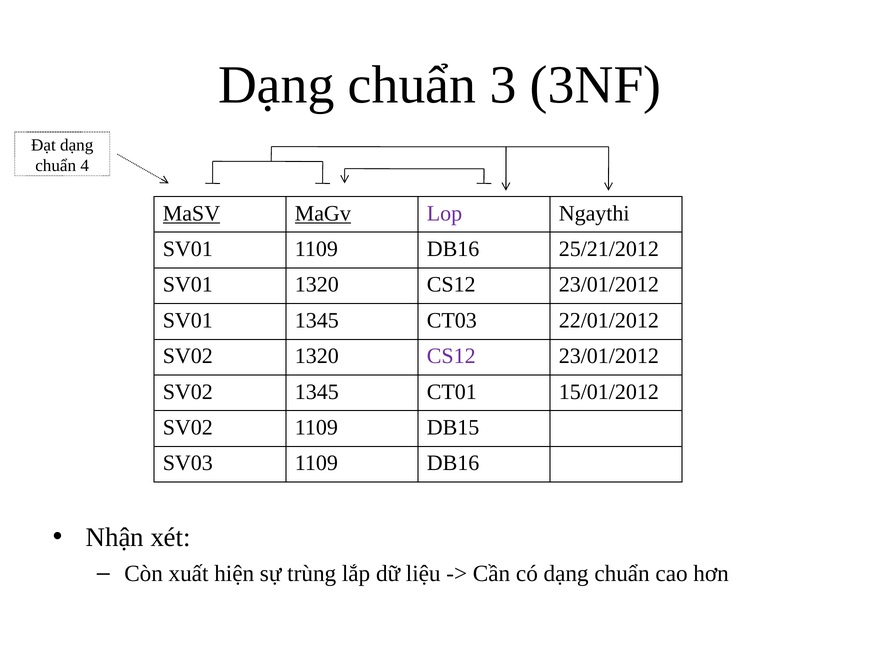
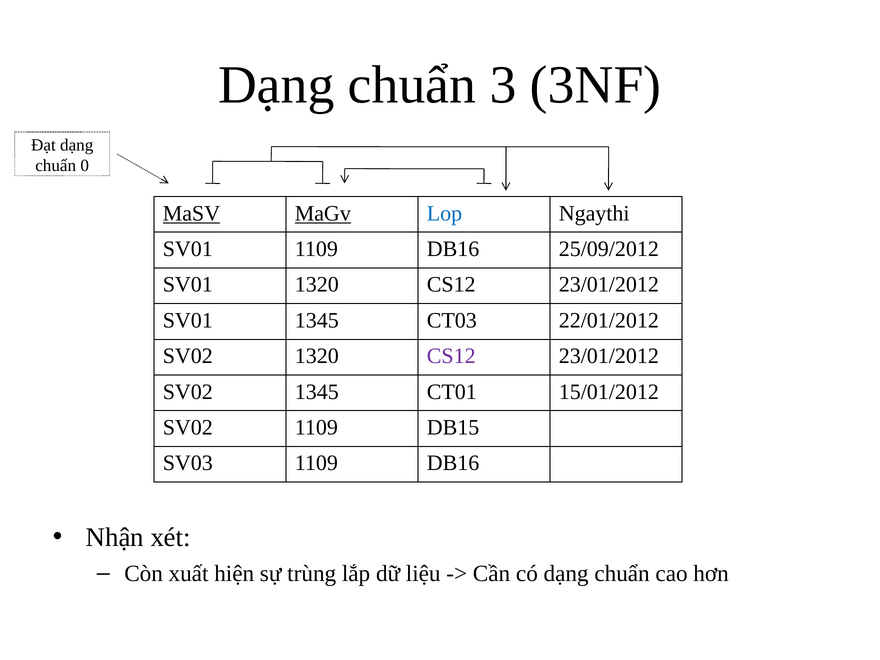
4: 4 -> 0 (85, 165)
Lop colour: purple -> blue (444, 213)
25/21/2012: 25/21/2012 -> 25/09/2012 (609, 249)
